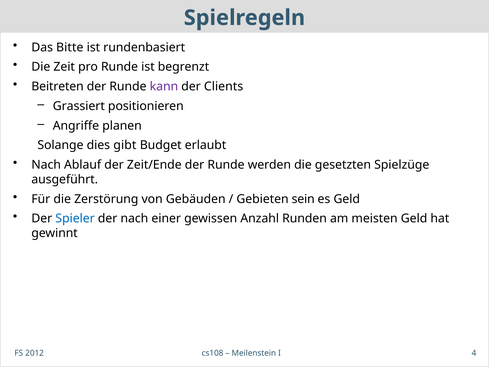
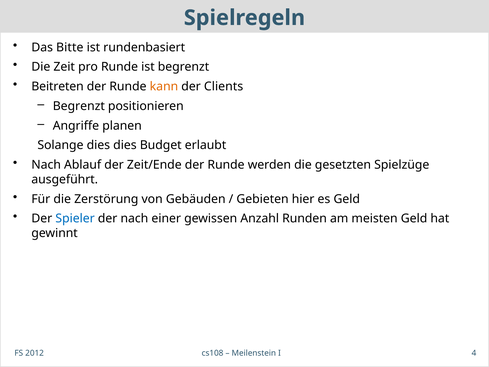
kann colour: purple -> orange (164, 86)
Grassiert: Grassiert -> Begrenzt (79, 106)
dies gibt: gibt -> dies (125, 145)
sein: sein -> hier (303, 199)
